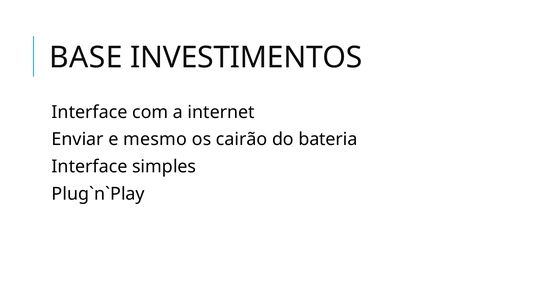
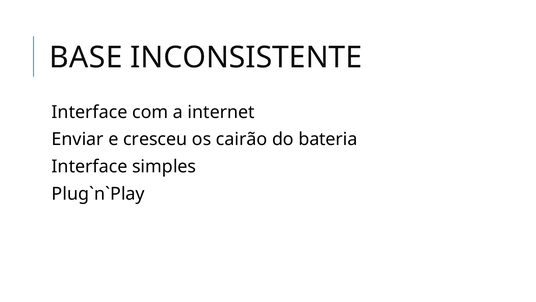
INVESTIMENTOS: INVESTIMENTOS -> INCONSISTENTE (246, 57)
mesmo: mesmo -> cresceu (155, 139)
